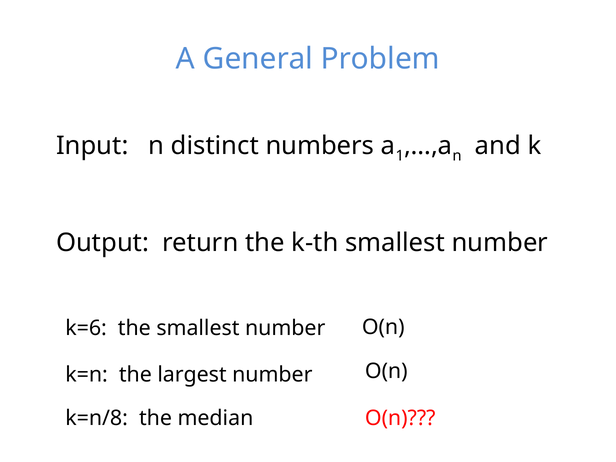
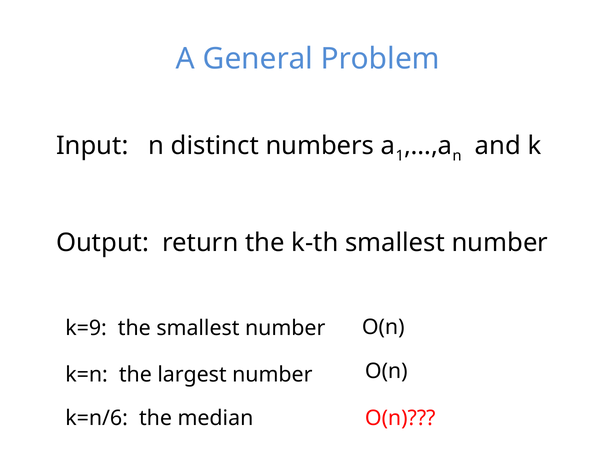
k=6: k=6 -> k=9 (86, 328)
k=n/8: k=n/8 -> k=n/6 (97, 418)
